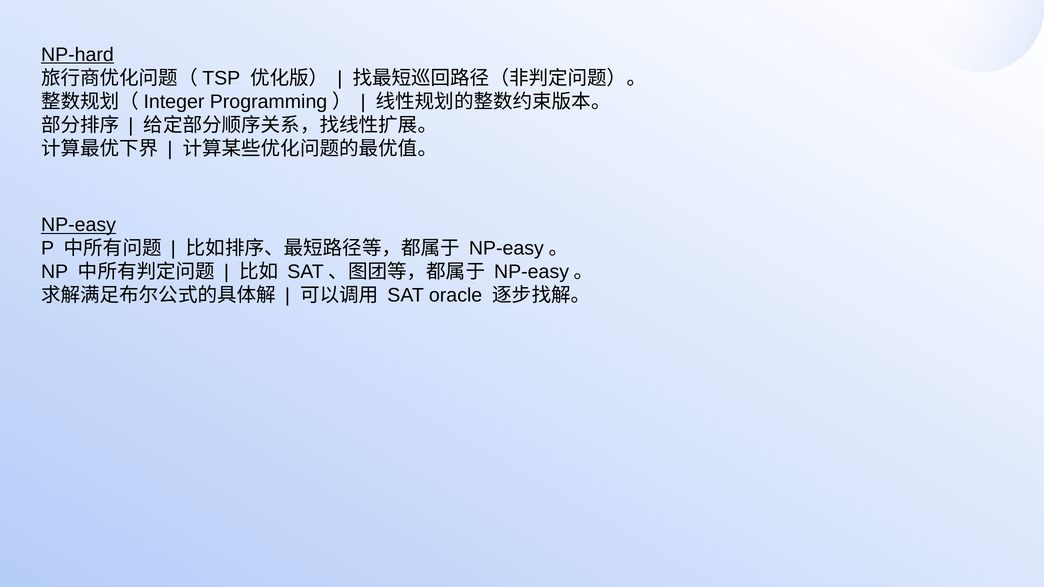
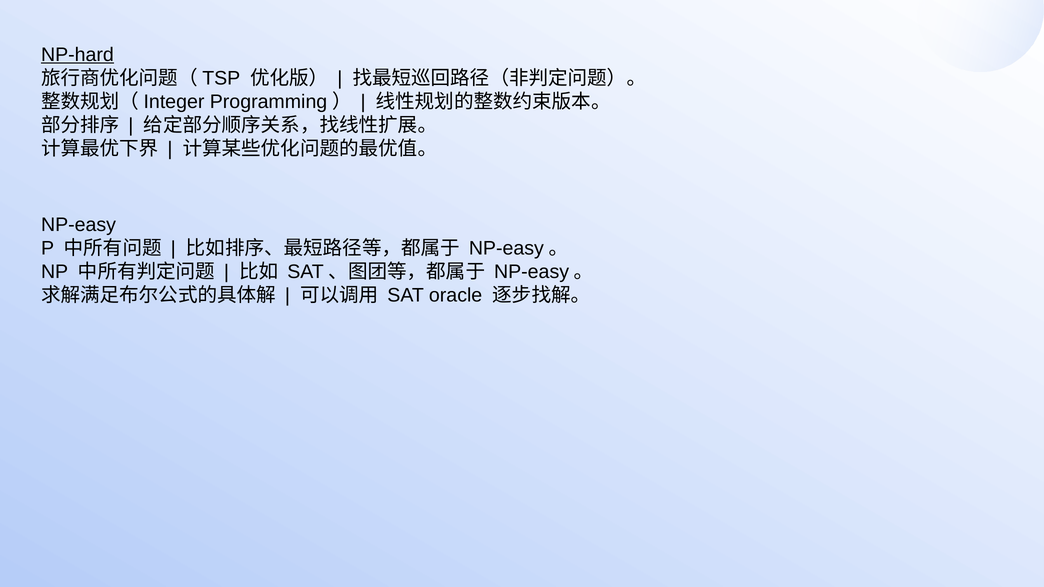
NP-easy underline: present -> none (79, 225)
